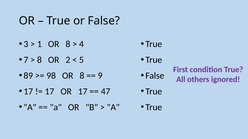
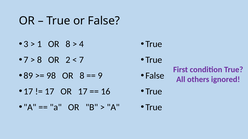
5: 5 -> 7 (81, 60)
47: 47 -> 16 (106, 92)
